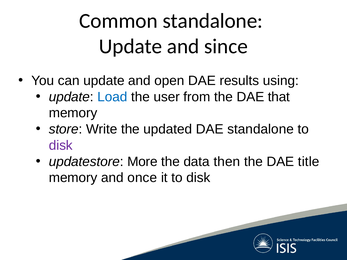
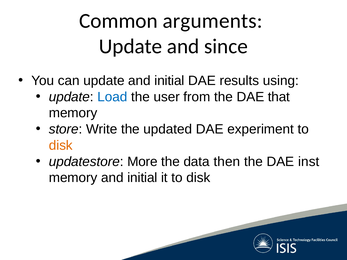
Common standalone: standalone -> arguments (213, 21)
update and open: open -> initial (169, 81)
DAE standalone: standalone -> experiment (261, 129)
disk colour: purple -> orange (61, 146)
title: title -> inst (309, 162)
memory and once: once -> initial (142, 178)
